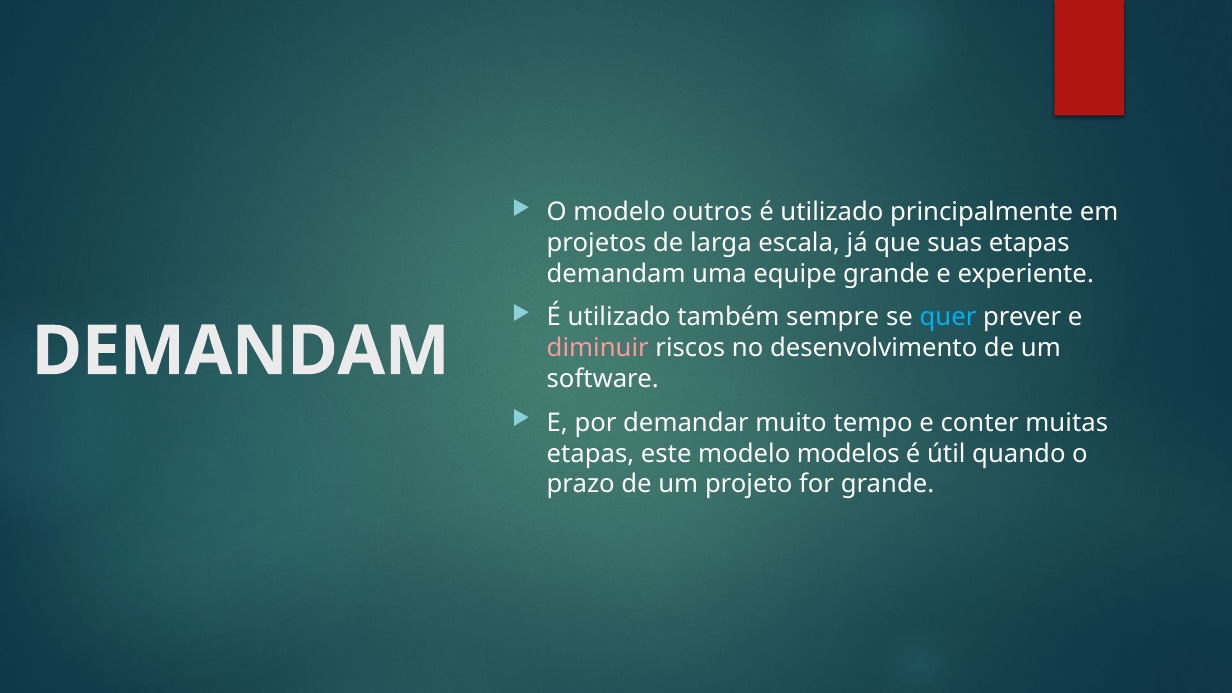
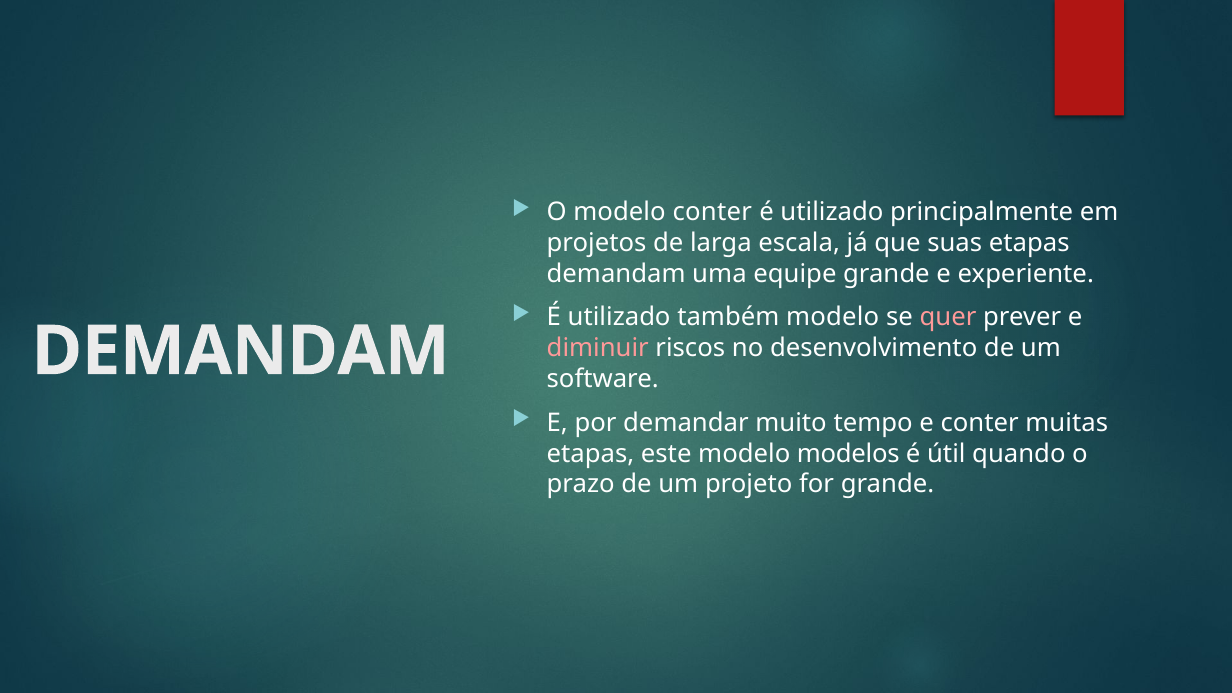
modelo outros: outros -> conter (712, 212)
também sempre: sempre -> modelo (833, 317)
quer colour: light blue -> pink (948, 317)
